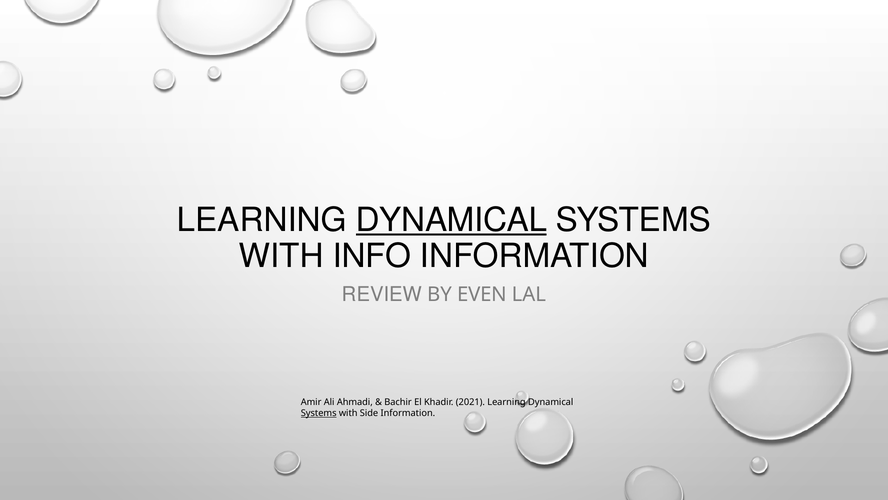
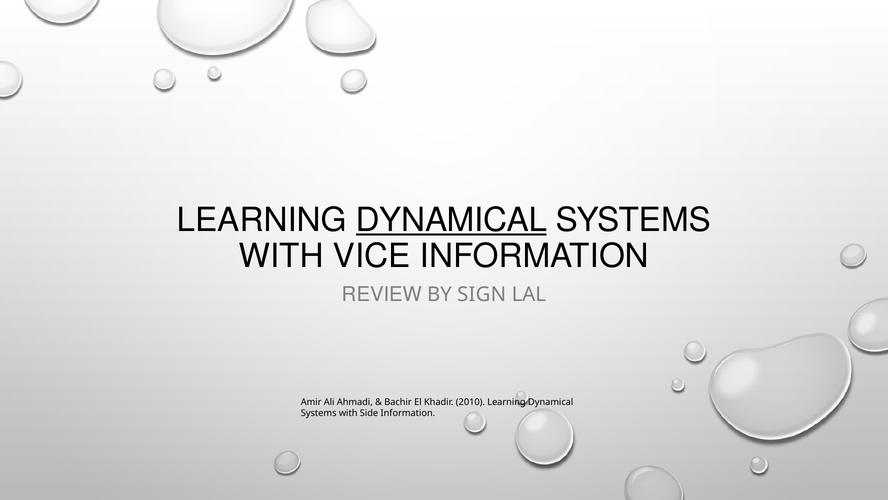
INFO: INFO -> VICE (372, 256)
EVEN: EVEN -> SIGN (482, 294)
2021: 2021 -> 2010 (470, 402)
Systems underline: present -> none (319, 413)
